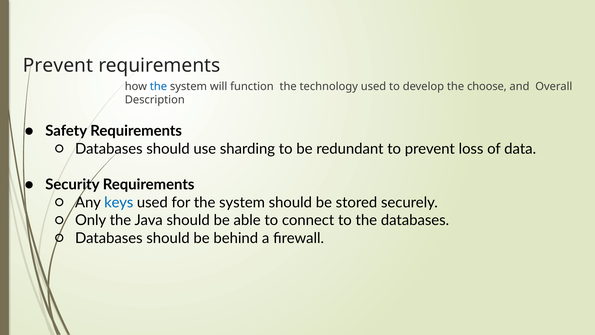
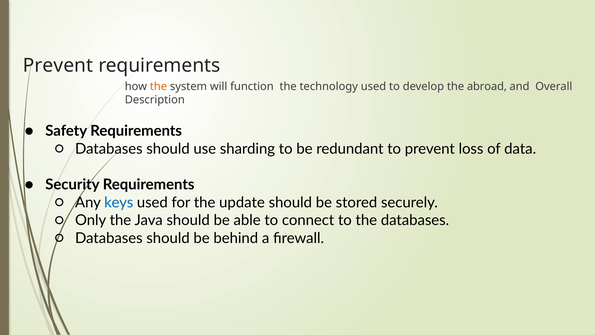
the colour: blue -> orange (158, 86)
choose: choose -> abroad (487, 86)
for the system: system -> update (242, 202)
